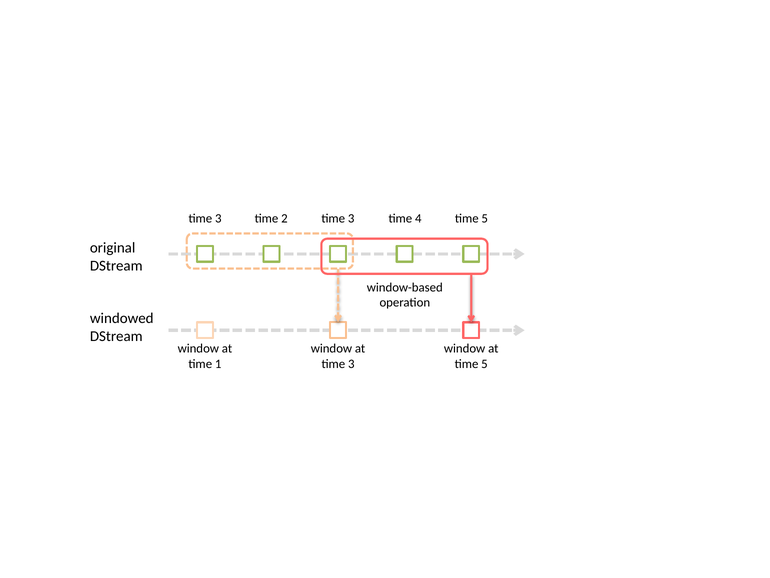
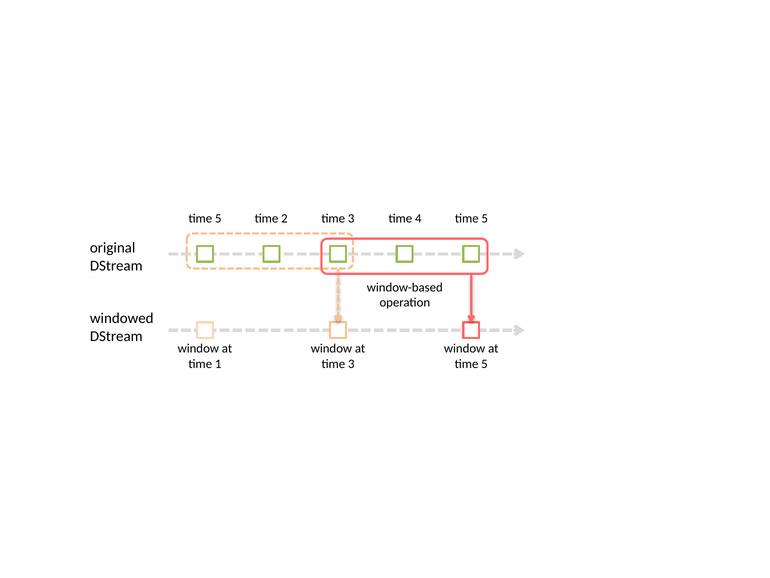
3: 3 -> 5 (218, 218)
